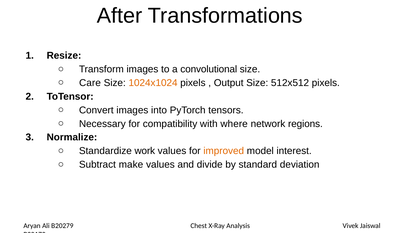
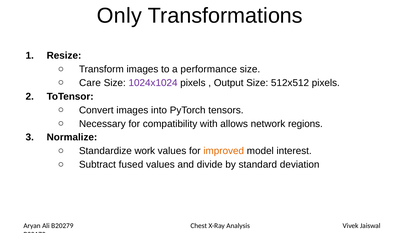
After: After -> Only (119, 16)
convolutional: convolutional -> performance (209, 69)
1024x1024 colour: orange -> purple (153, 83)
where: where -> allows (234, 124)
make: make -> fused (131, 165)
